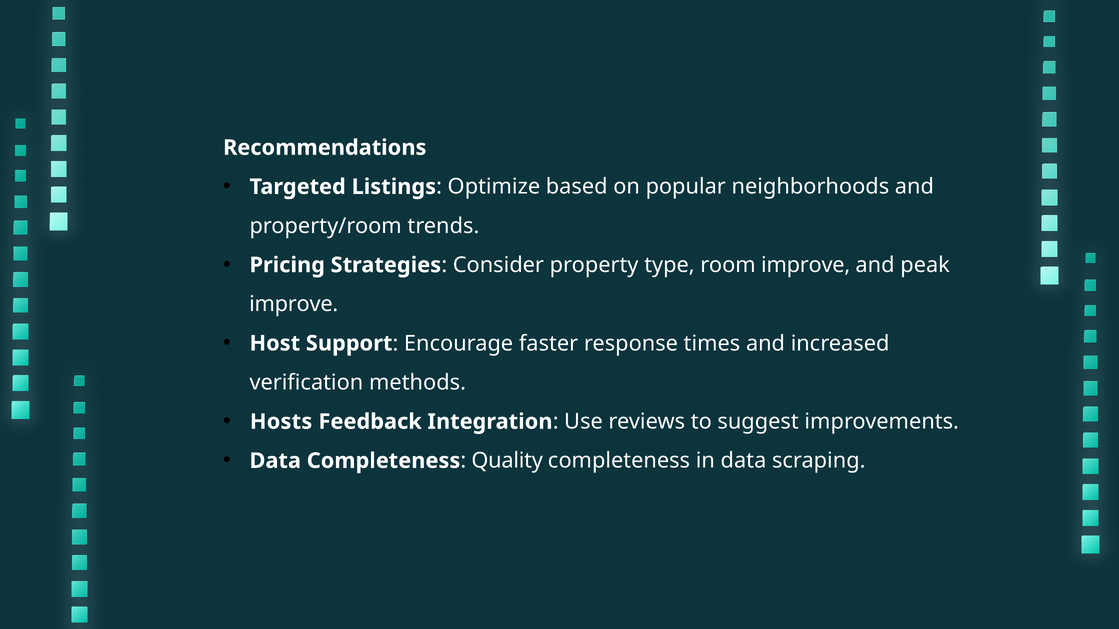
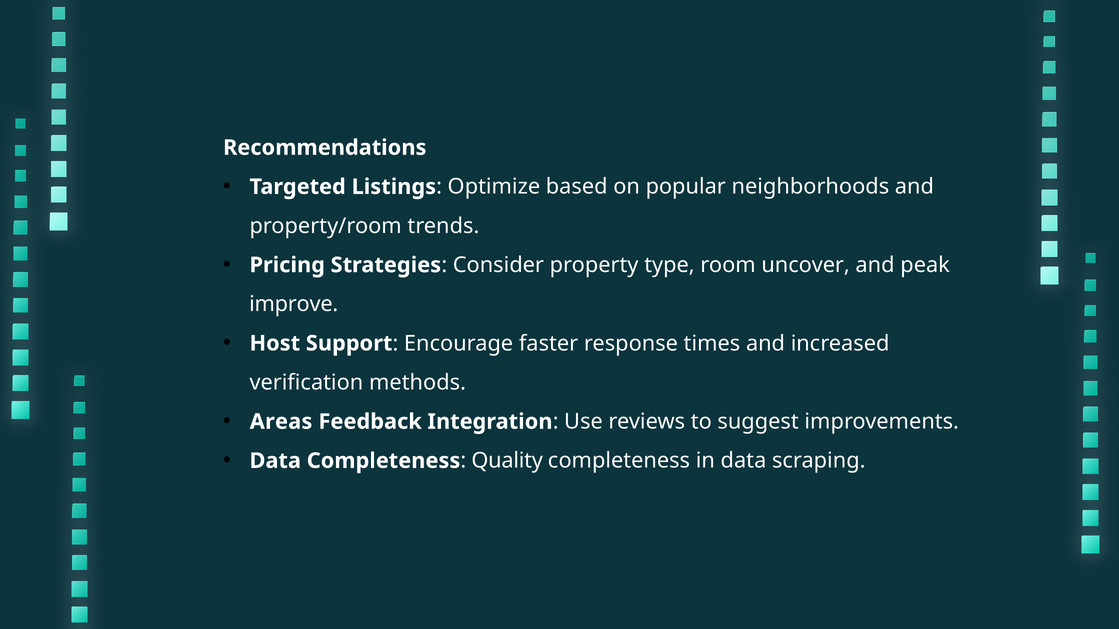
room improve: improve -> uncover (806, 265)
Hosts: Hosts -> Areas (281, 422)
